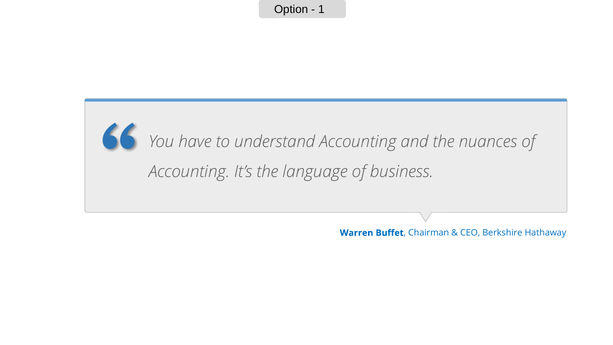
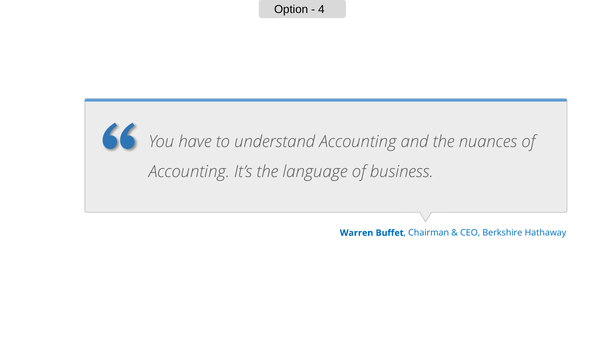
1: 1 -> 4 (321, 10)
